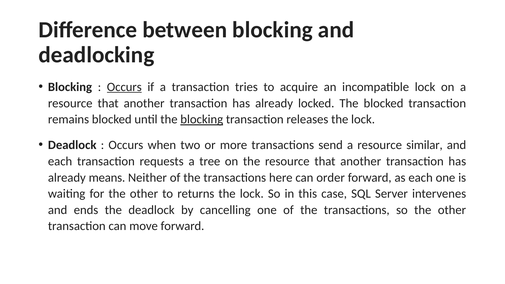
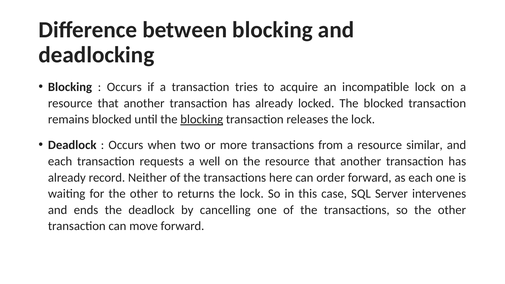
Occurs underline: present -> none (124, 87)
send: send -> from (331, 145)
tree: tree -> well (210, 161)
means: means -> record (107, 178)
